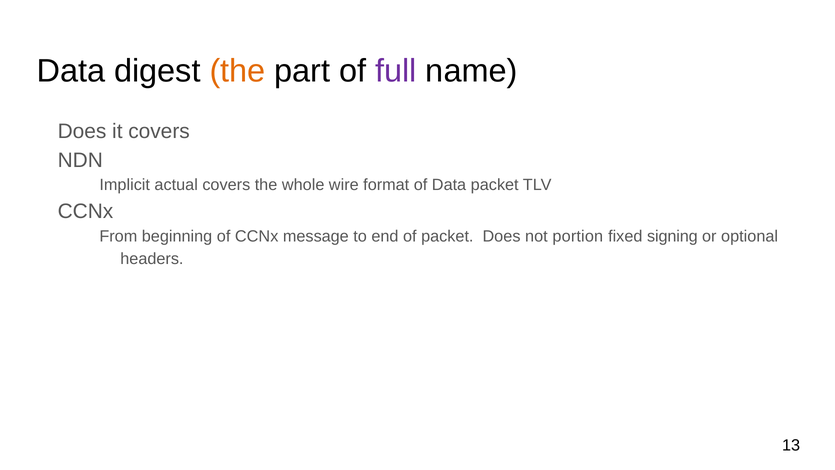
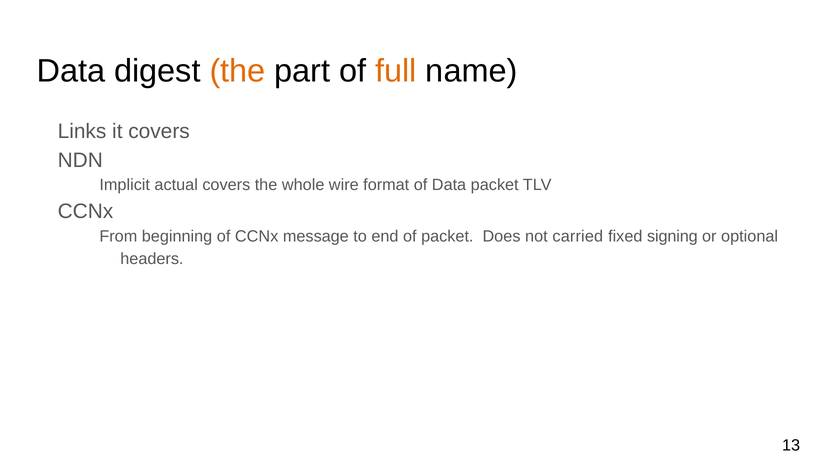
full colour: purple -> orange (396, 71)
Does: Does -> Links (82, 131)
portion: portion -> carried (578, 236)
